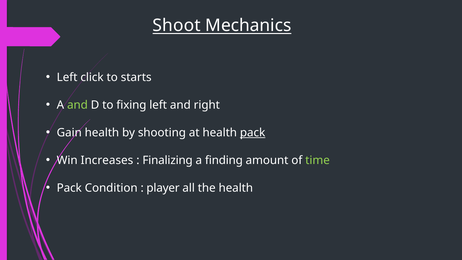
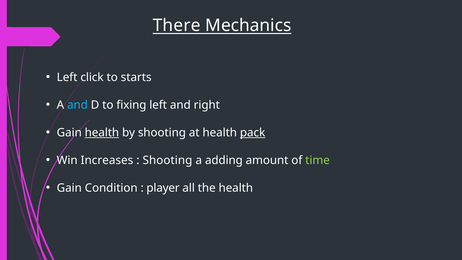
Shoot: Shoot -> There (177, 26)
and colour: light green -> light blue (77, 105)
health underline: none -> present (102, 133)
Finalizing: Finalizing -> Shooting (167, 160)
finding: finding -> adding (224, 160)
Pack: Pack -> Gain (69, 188)
